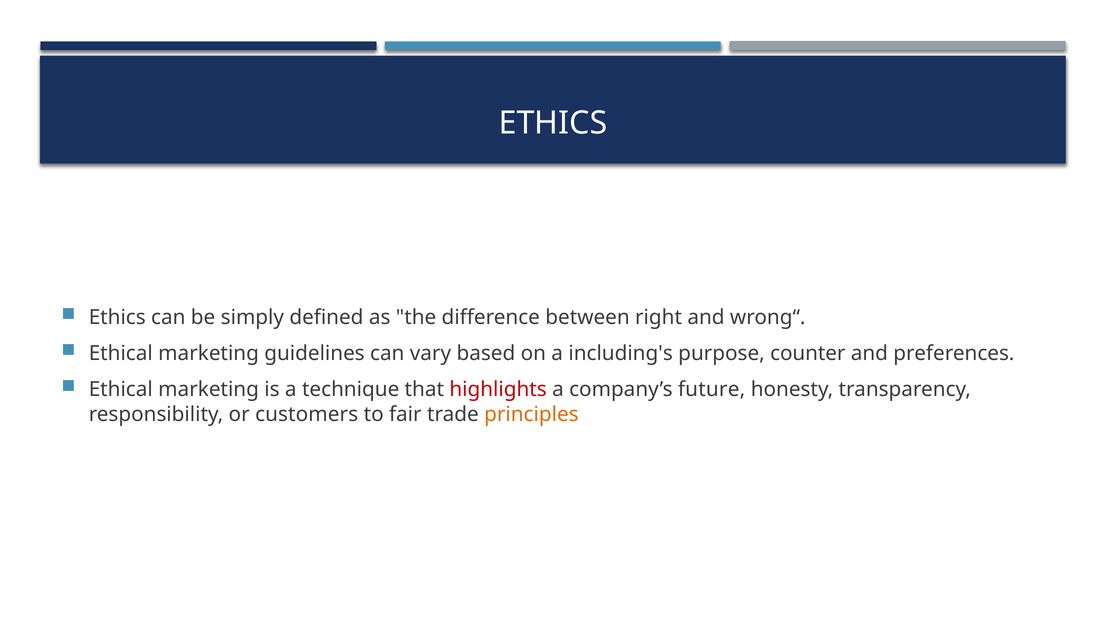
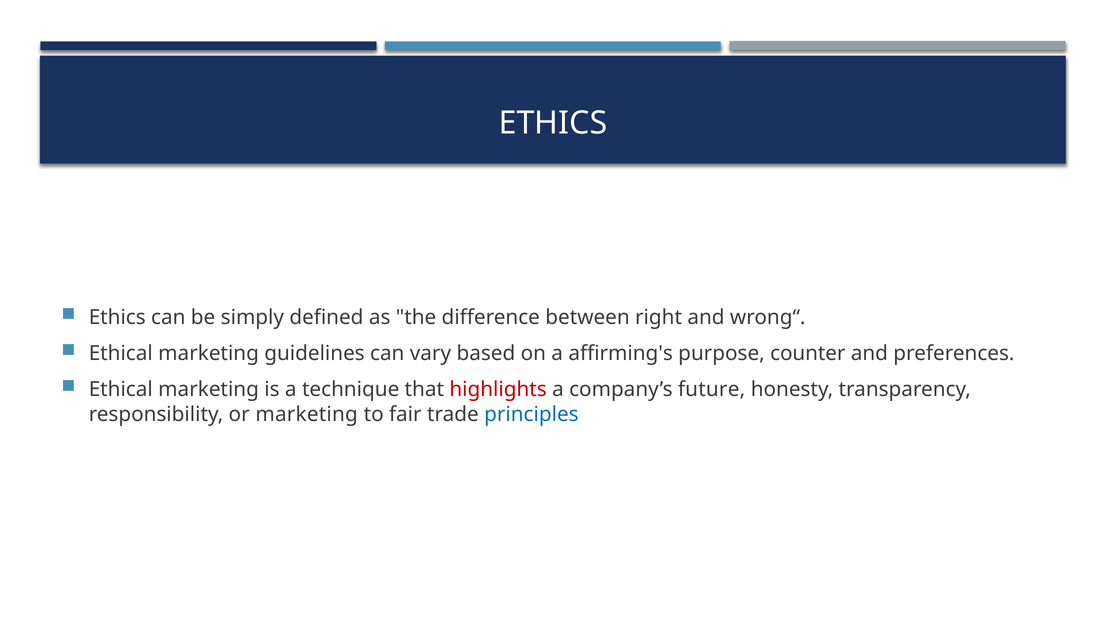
including's: including's -> affirming's (621, 354)
or customers: customers -> marketing (307, 414)
principles colour: orange -> blue (531, 414)
